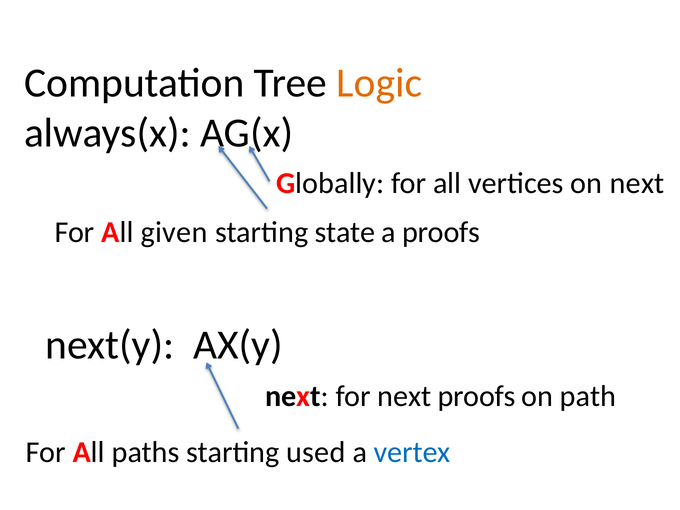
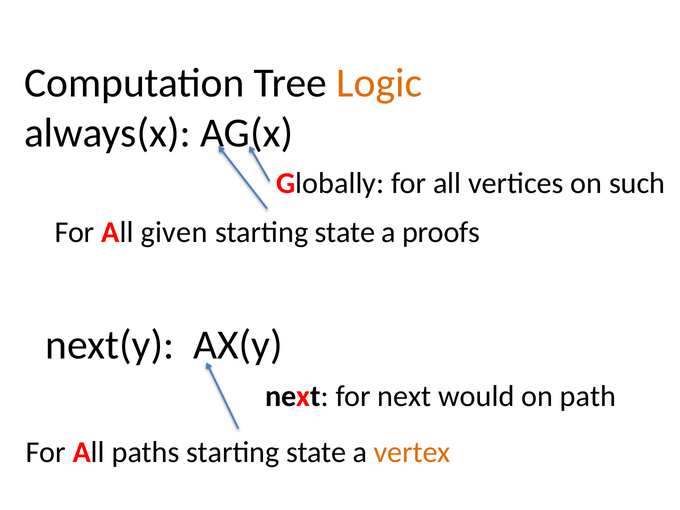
on next: next -> such (637, 183)
next proofs: proofs -> would (476, 396)
paths starting used: used -> state (316, 452)
vertex colour: blue -> orange (412, 452)
